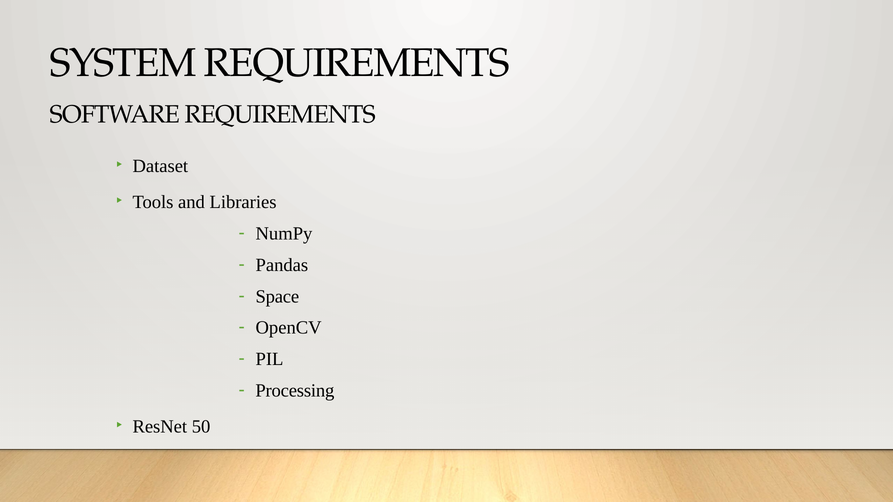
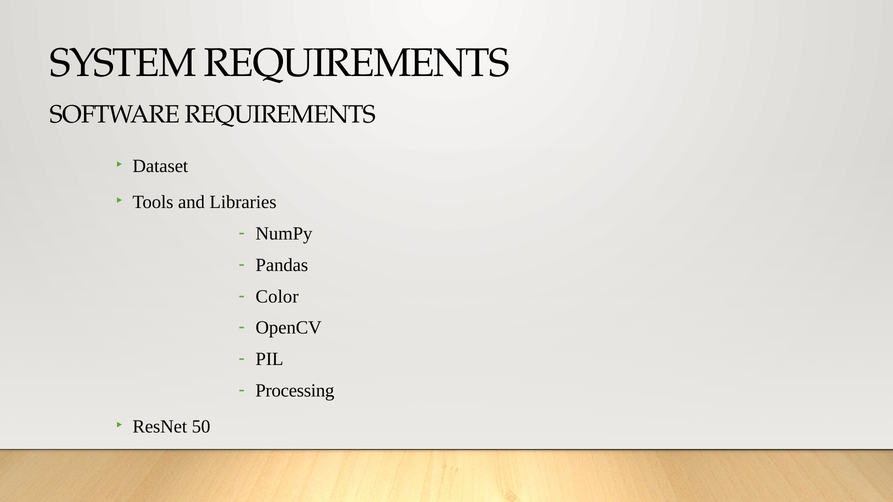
Space: Space -> Color (277, 297)
